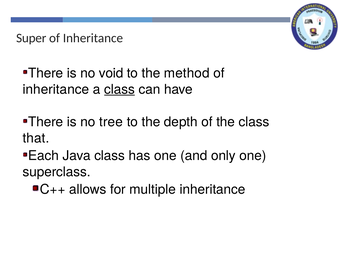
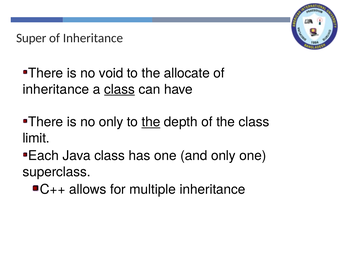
method: method -> allocate (187, 73)
no tree: tree -> only (111, 122)
the underline: none -> present (151, 122)
that: that -> limit (36, 138)
